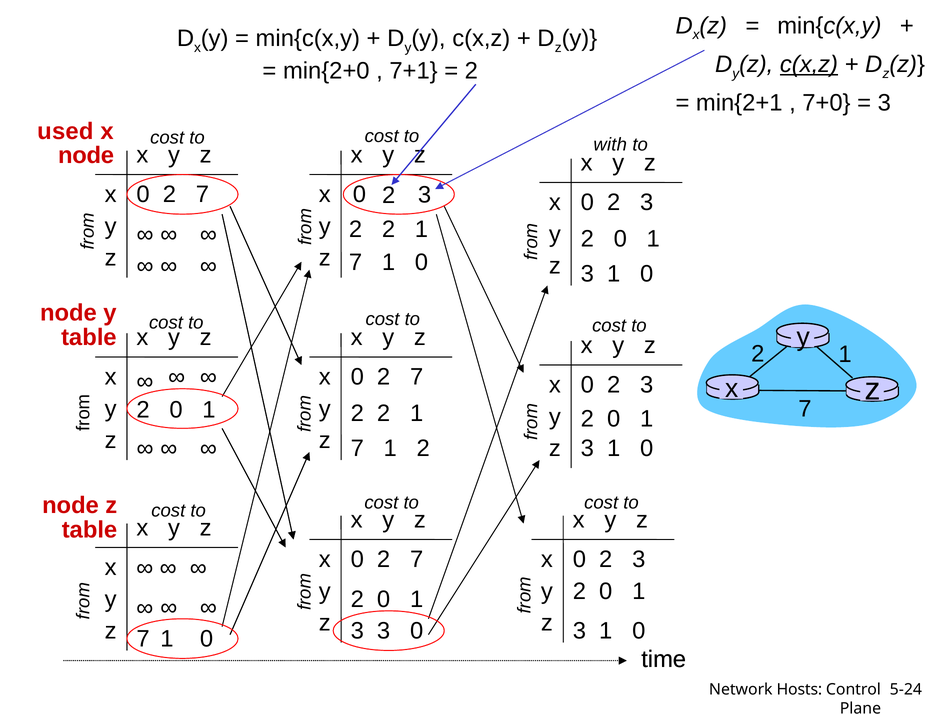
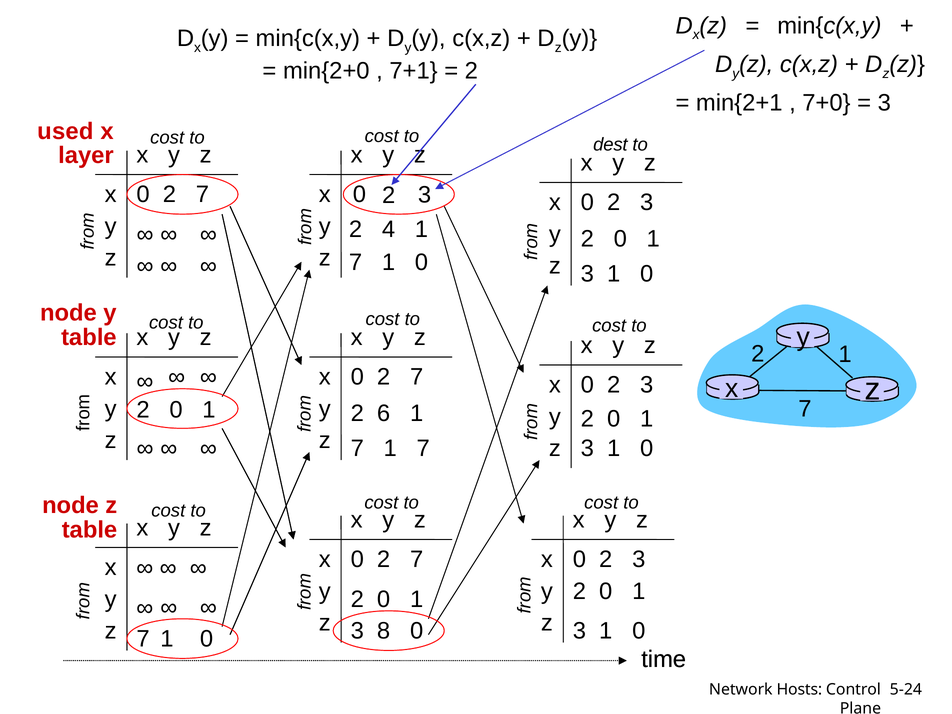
c(x,z underline: present -> none (809, 65)
with: with -> dest (610, 145)
node: node -> layer (86, 156)
2: 2 -> 4 (389, 230)
2: 2 -> 6 (384, 413)
7 1 2: 2 -> 7 (423, 449)
3: 3 -> 8 (384, 631)
